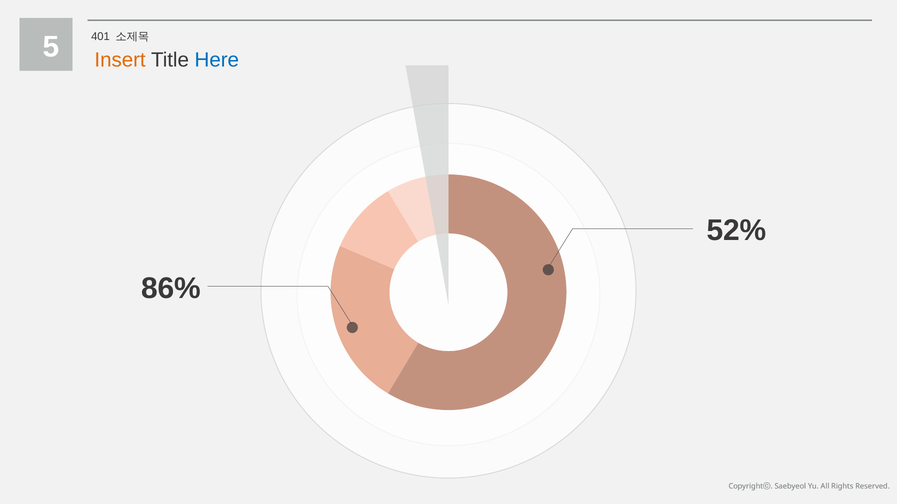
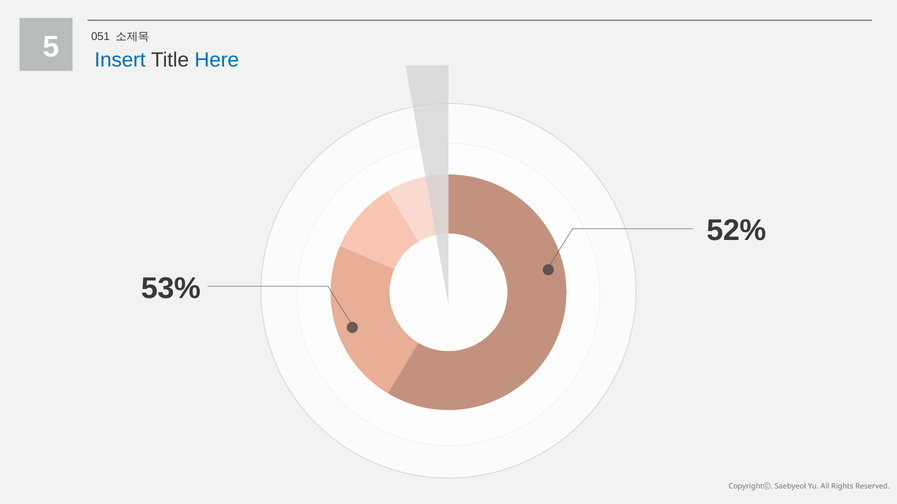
401: 401 -> 051 (100, 37)
Insert colour: orange -> blue (120, 60)
86%: 86% -> 53% (171, 289)
